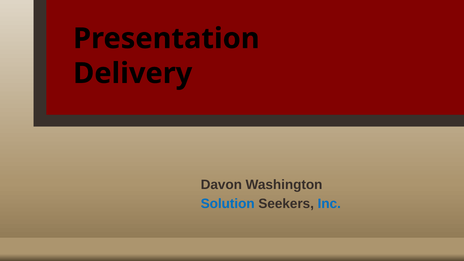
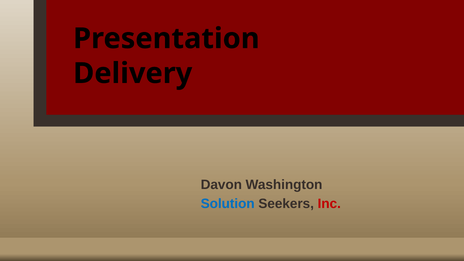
Inc colour: blue -> red (329, 204)
